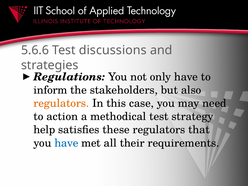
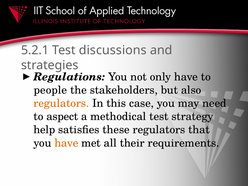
5.6.6: 5.6.6 -> 5.2.1 (35, 50)
inform: inform -> people (50, 90)
action: action -> aspect (62, 117)
have colour: blue -> orange (66, 143)
